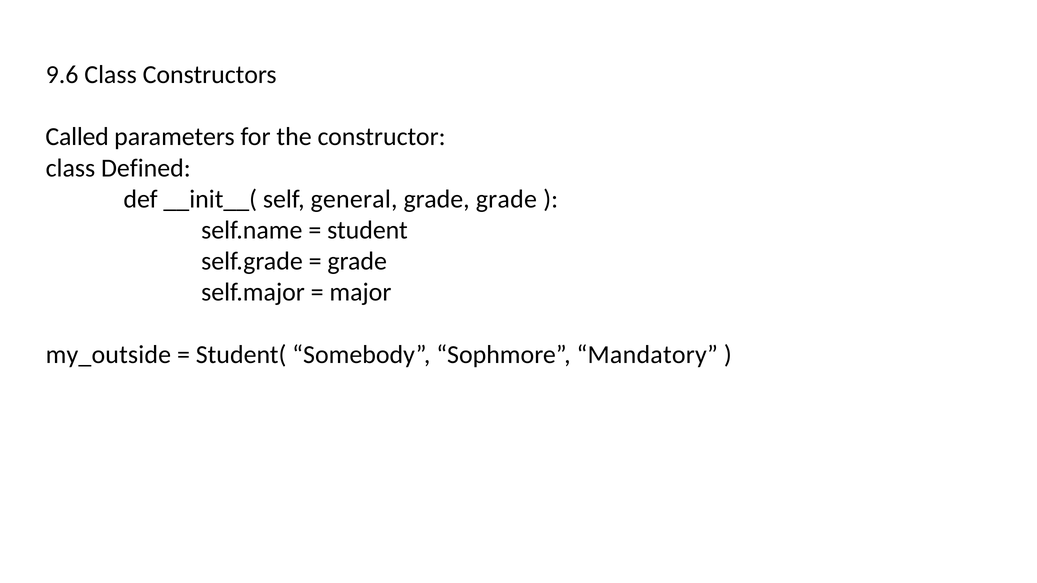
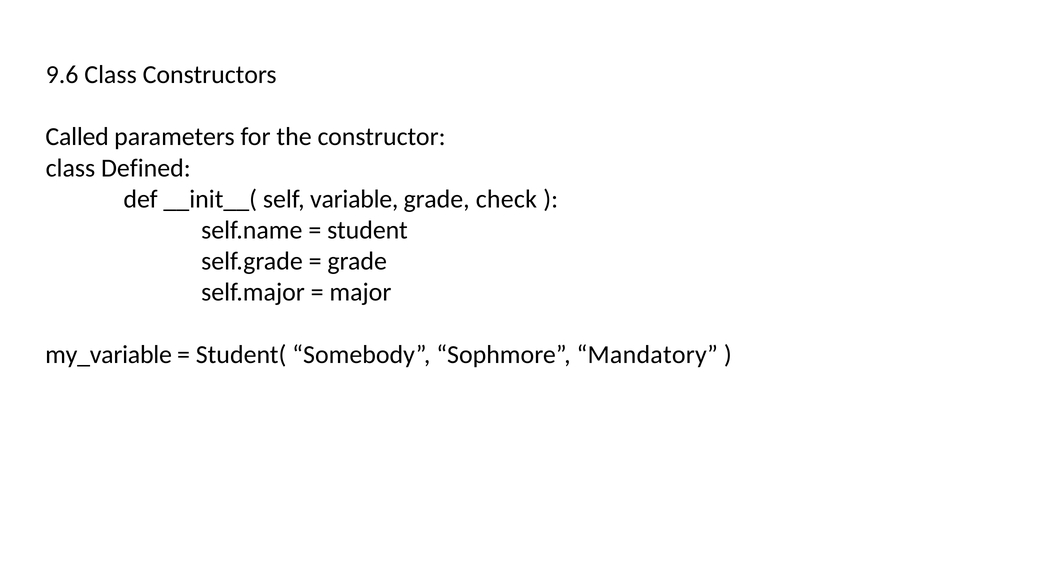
general: general -> variable (354, 199)
grade grade: grade -> check (506, 199)
my_outside: my_outside -> my_variable (109, 355)
